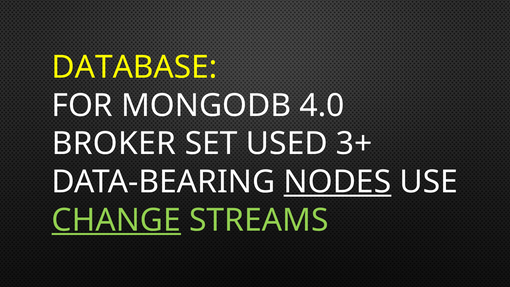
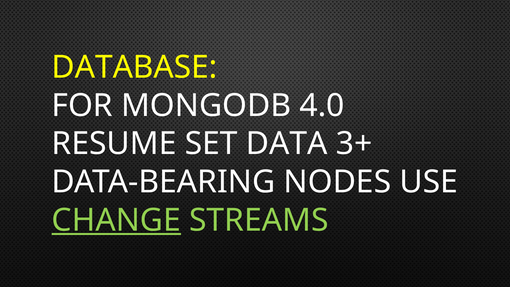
BROKER: BROKER -> RESUME (114, 144)
USED: USED -> DATA (287, 144)
NODES underline: present -> none (337, 182)
